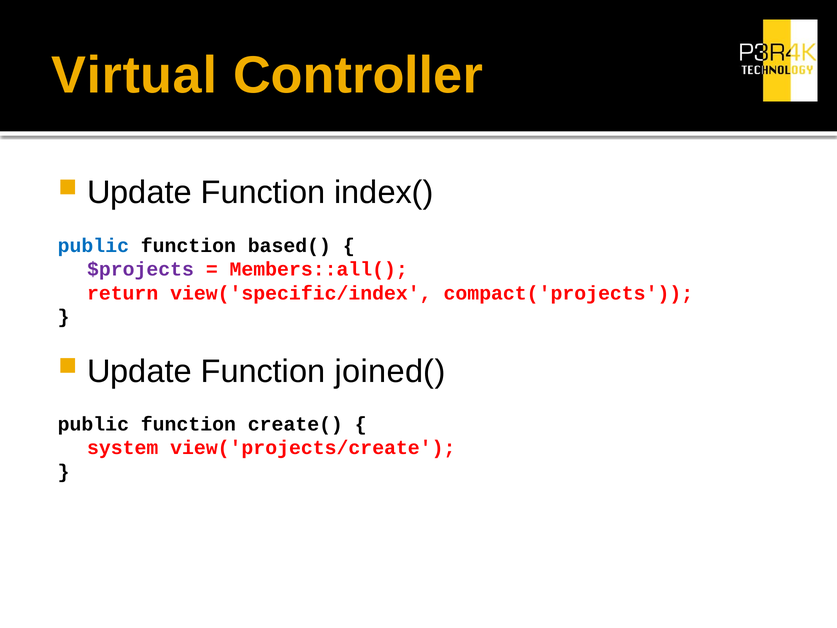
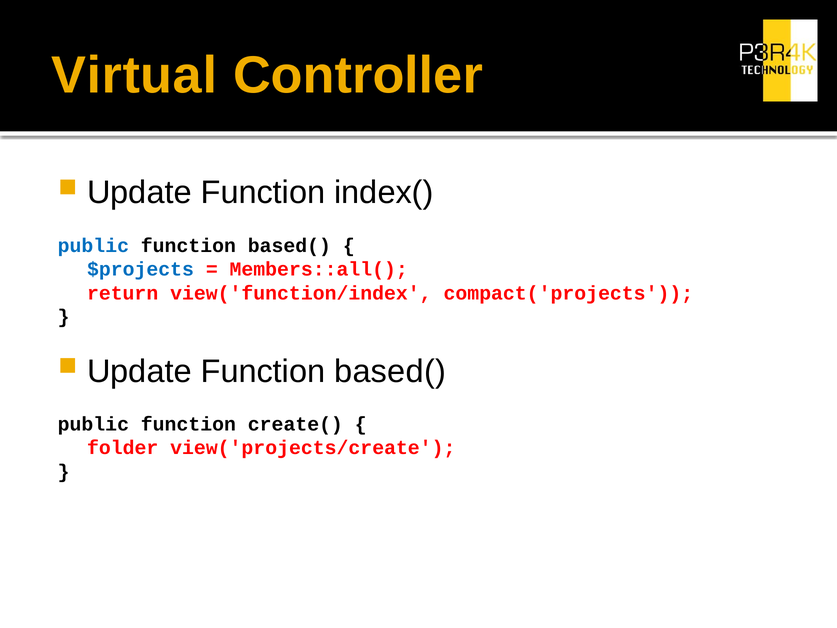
$projects colour: purple -> blue (140, 269)
view('specific/index: view('specific/index -> view('function/index (301, 293)
Update Function joined(: joined( -> based( (390, 371)
system: system -> folder (123, 448)
